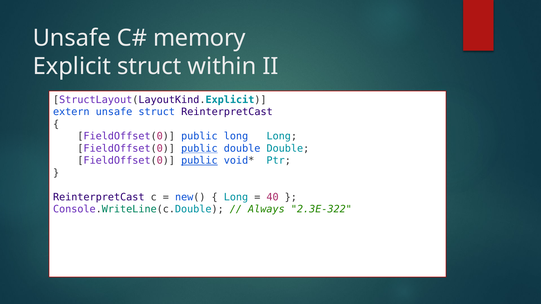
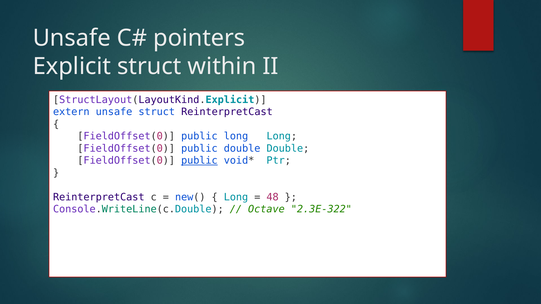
memory: memory -> pointers (199, 38)
public underline: present -> none (199, 149)
40: 40 -> 48 (273, 197)
Always: Always -> Octave (266, 209)
